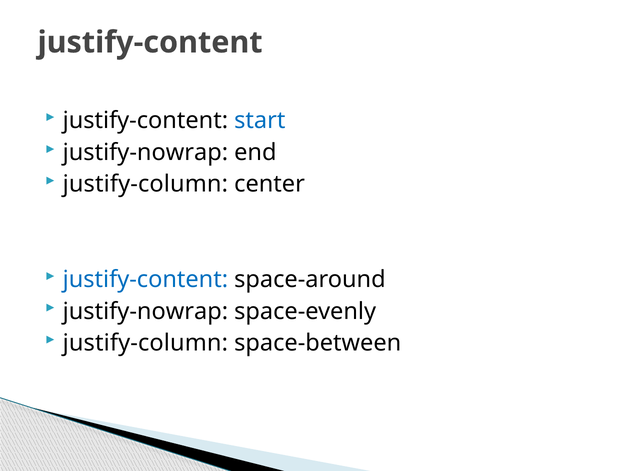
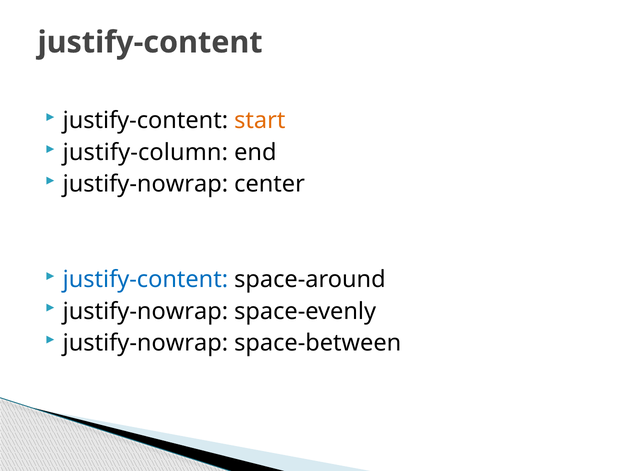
start colour: blue -> orange (260, 121)
justify-nowrap: justify-nowrap -> justify-column (145, 152)
justify-column: justify-column -> justify-nowrap (145, 184)
justify-column: justify-column -> justify-nowrap (145, 343)
